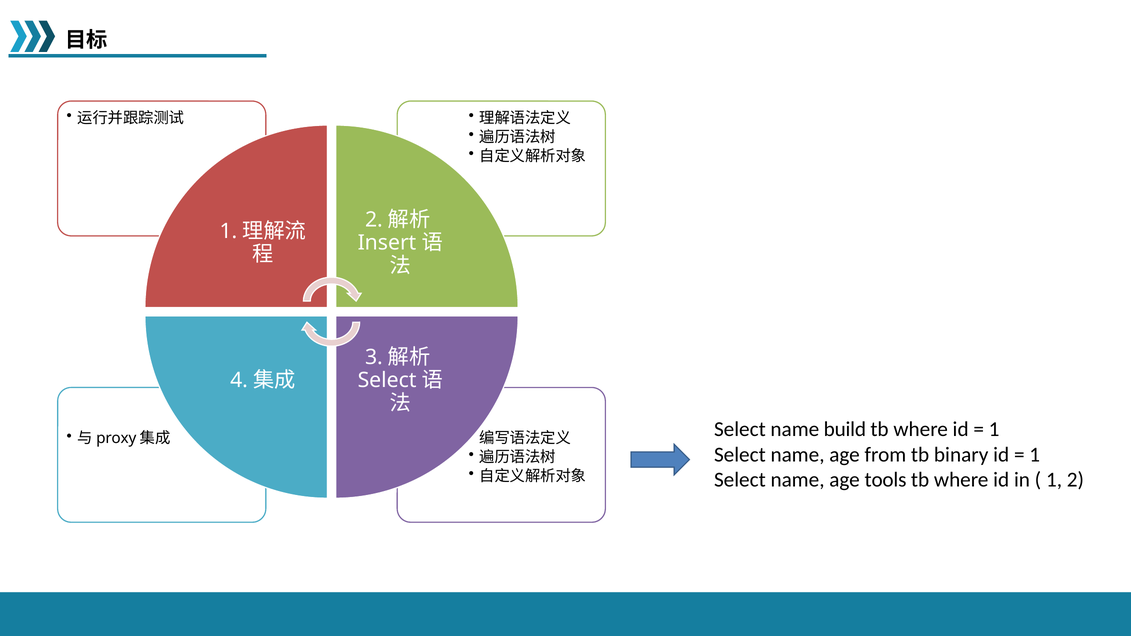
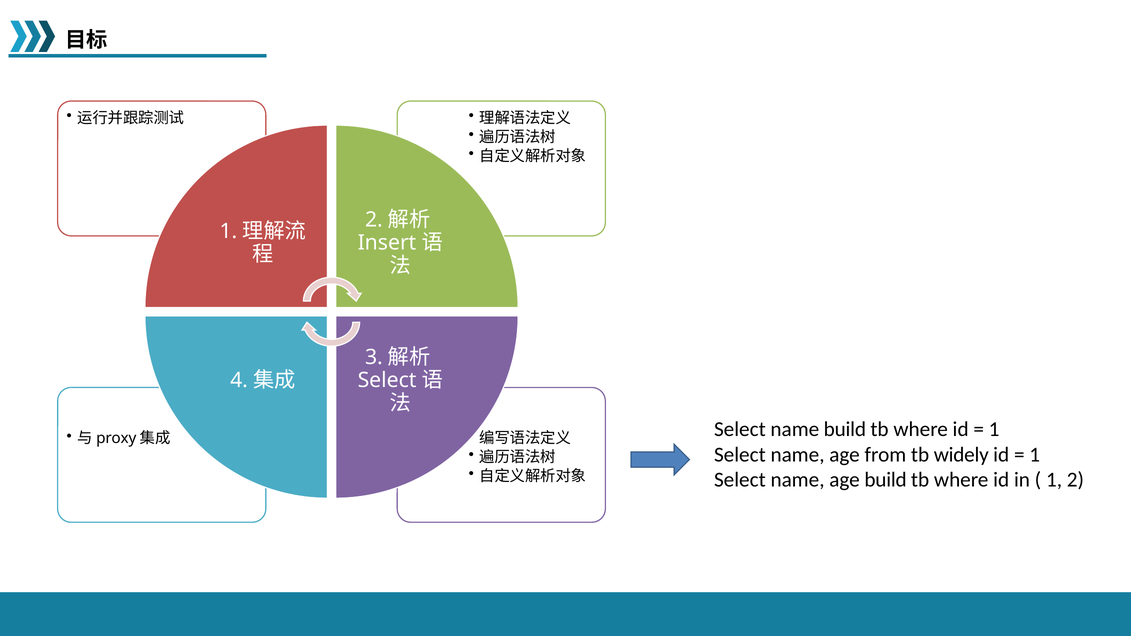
binary: binary -> widely (961, 455)
age tools: tools -> build (886, 480)
